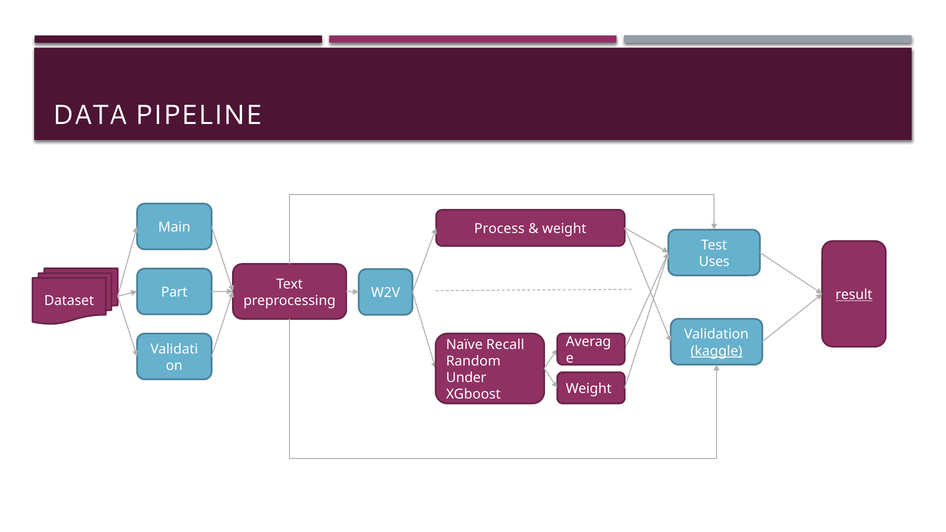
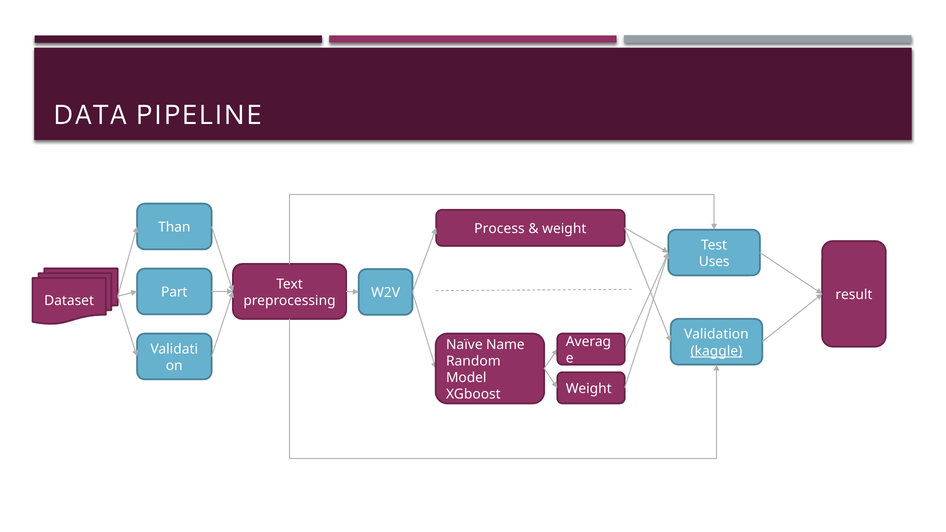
Main: Main -> Than (174, 227)
result underline: present -> none (854, 295)
Recall: Recall -> Name (505, 345)
Under: Under -> Model (466, 378)
